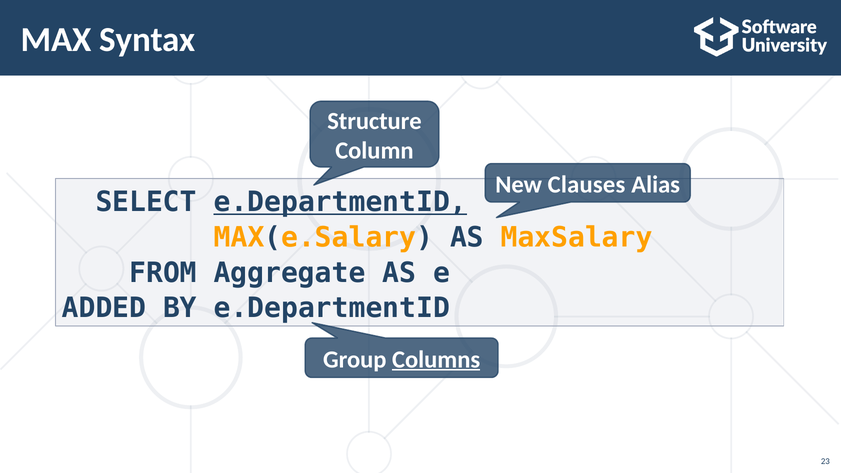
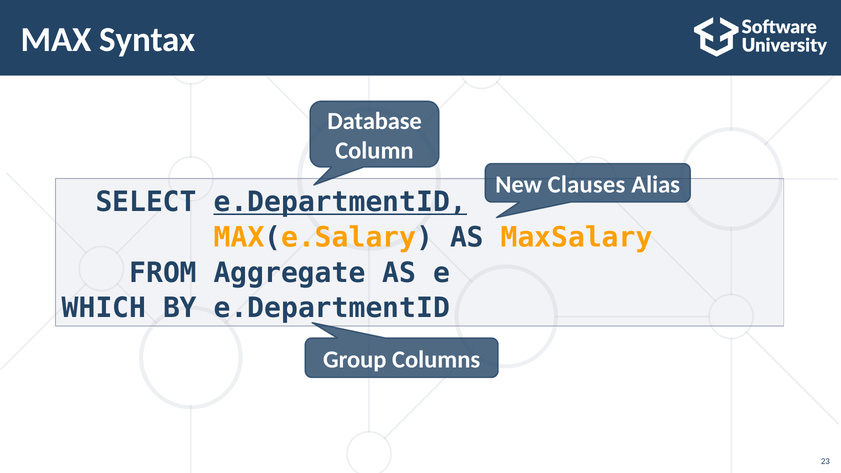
Structure: Structure -> Database (375, 121)
ADDED: ADDED -> WHICH (104, 308)
Columns underline: present -> none (436, 359)
